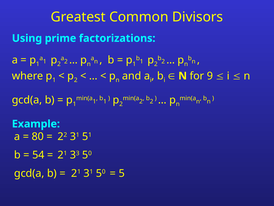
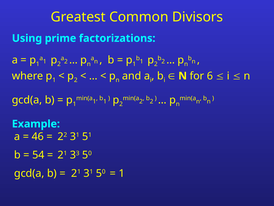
9: 9 -> 6 (210, 76)
80: 80 -> 46 (38, 136)
5: 5 -> 1 (122, 173)
